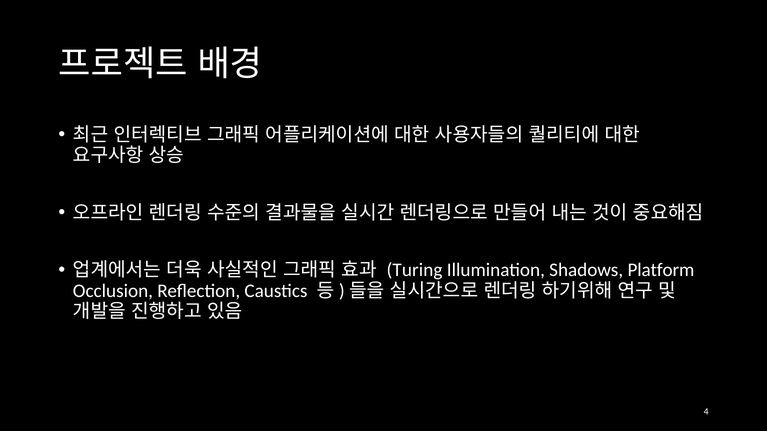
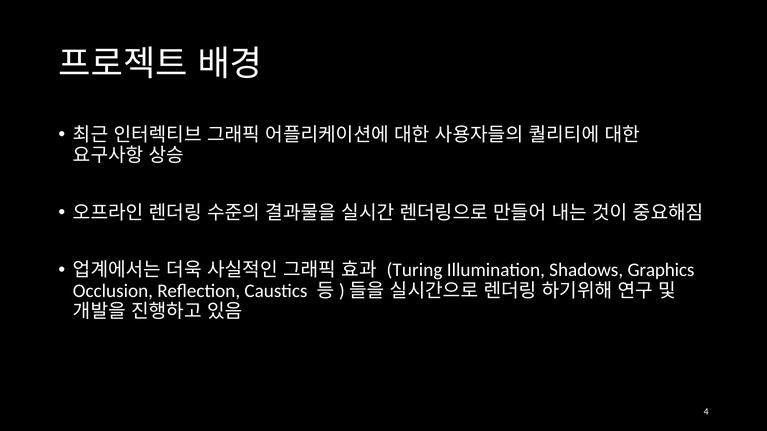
Platform: Platform -> Graphics (661, 270)
